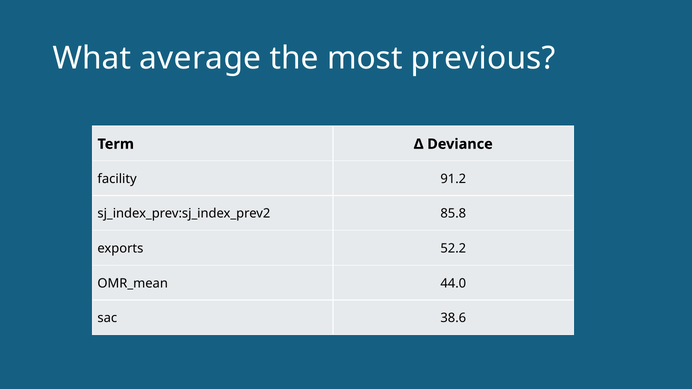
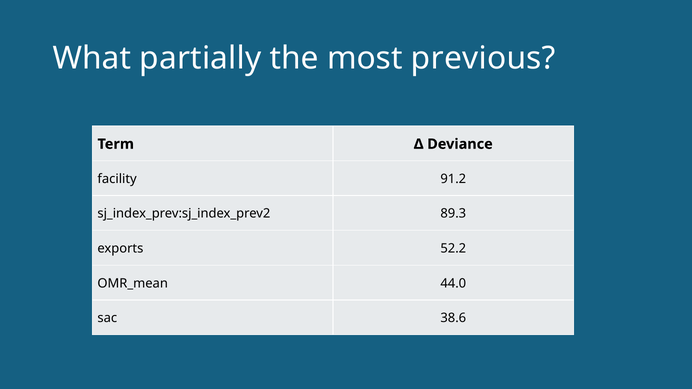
average: average -> partially (200, 58)
85.8: 85.8 -> 89.3 (453, 214)
